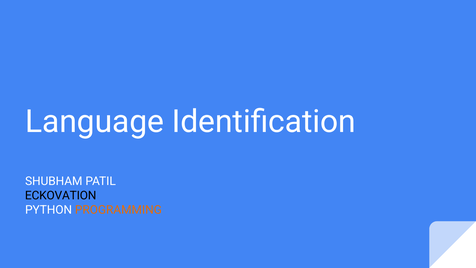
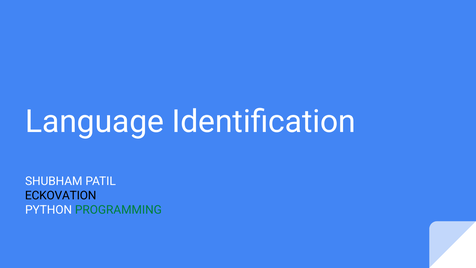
PROGRAMMING colour: orange -> green (118, 210)
